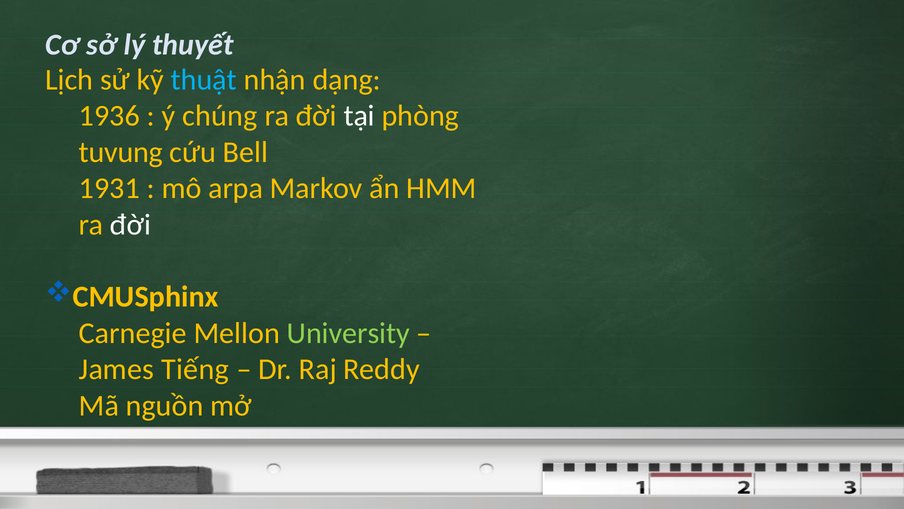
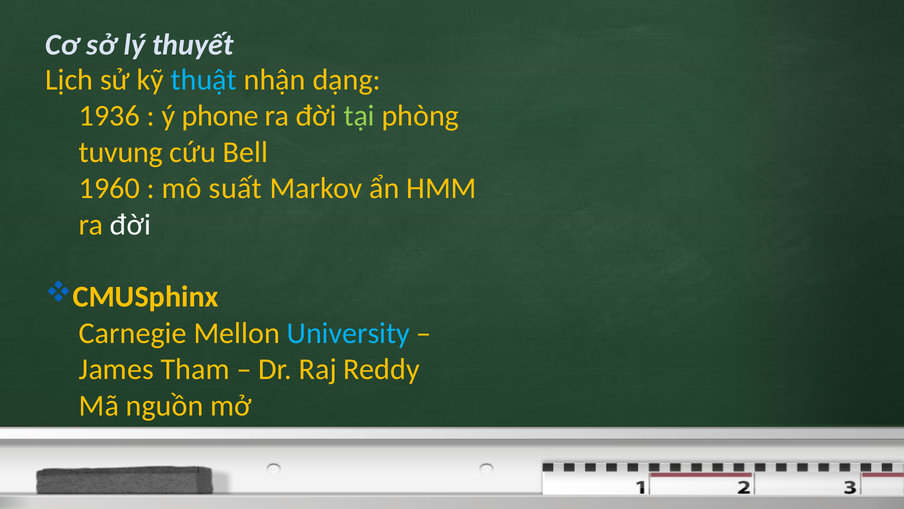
chúng: chúng -> phone (220, 116)
tại colour: white -> light green (359, 116)
1931: 1931 -> 1960 (109, 188)
arpa: arpa -> suất (235, 188)
University colour: light green -> light blue (348, 333)
Tiếng: Tiếng -> Tham (195, 369)
